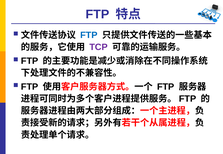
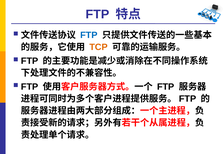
TCP colour: purple -> orange (98, 47)
